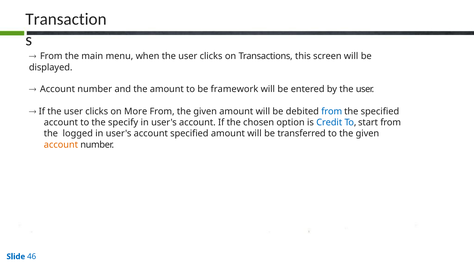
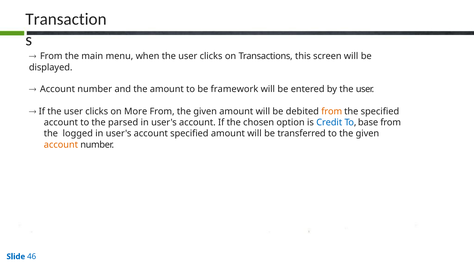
from colour: blue -> orange (332, 111)
specify: specify -> parsed (123, 122)
start: start -> base (368, 122)
